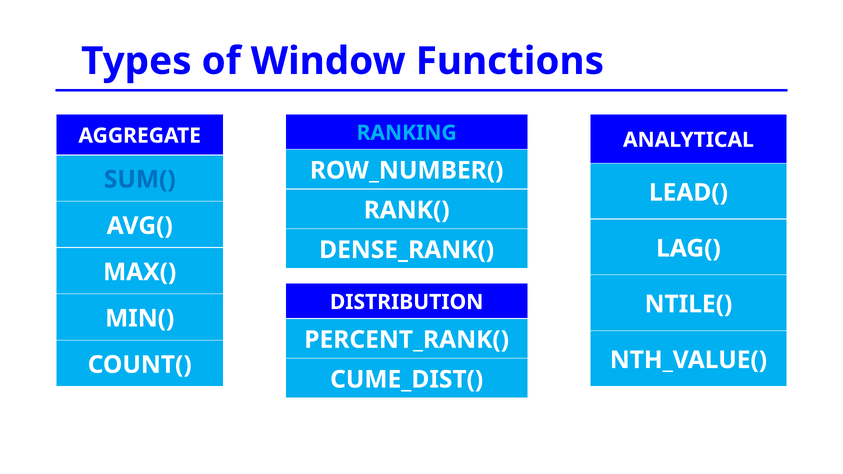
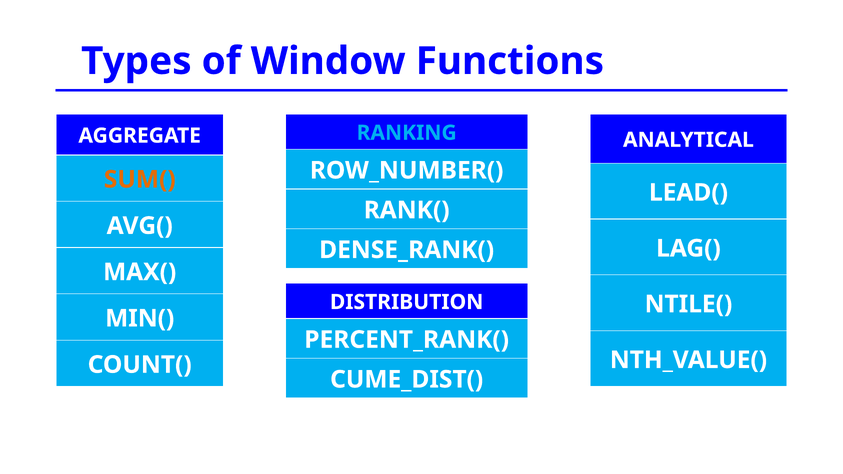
SUM( colour: blue -> orange (140, 180)
